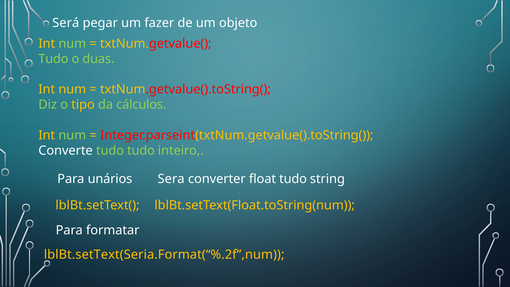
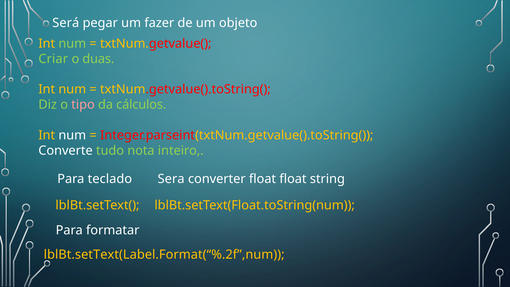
Tudo: Tudo -> Criar (53, 59)
tipo colour: yellow -> pink (83, 105)
num colour: light green -> white (72, 135)
tudo tudo: tudo -> nota (141, 151)
unários: unários -> teclado (110, 179)
float tudo: tudo -> float (293, 179)
lblBt.setText(Seria.Format(“%.2f”,num: lblBt.setText(Seria.Format(“%.2f”,num -> lblBt.setText(Label.Format(“%.2f”,num (164, 255)
